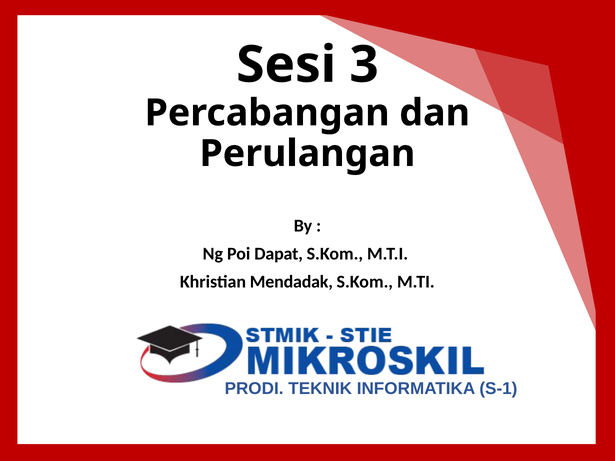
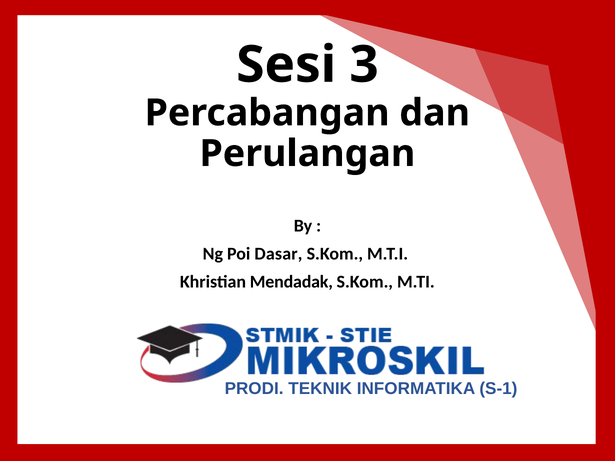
Dapat: Dapat -> Dasar (278, 254)
